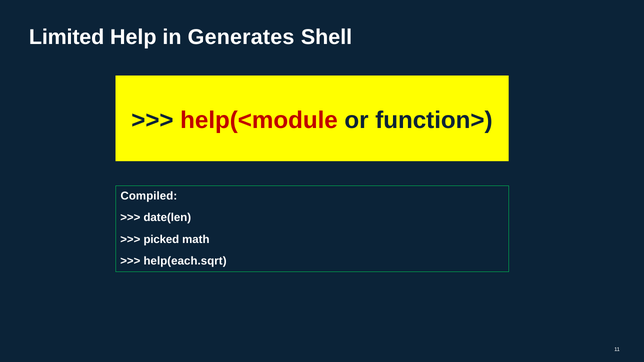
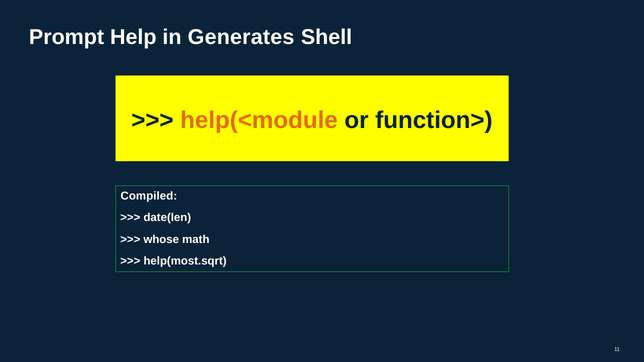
Limited: Limited -> Prompt (67, 37)
help(<module colour: red -> orange (259, 120)
picked: picked -> whose (161, 240)
help(each.sqrt: help(each.sqrt -> help(most.sqrt (185, 261)
